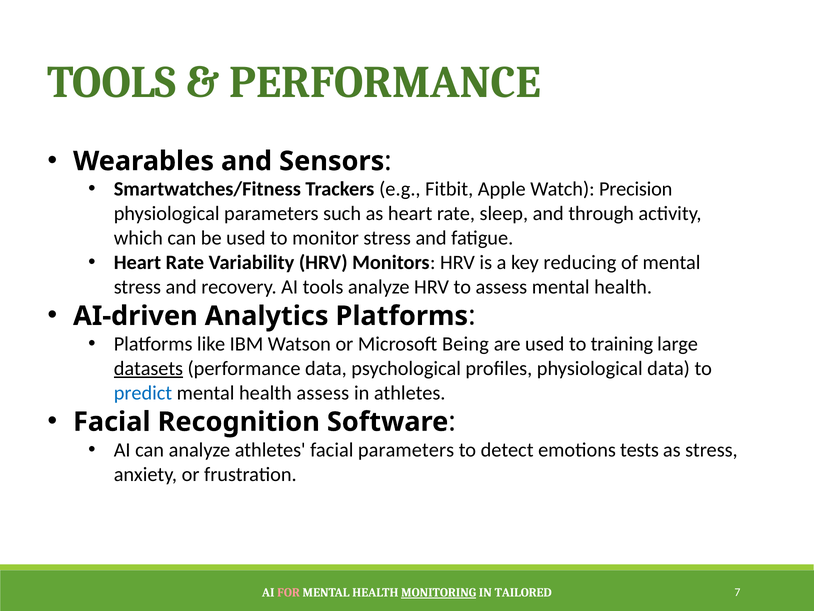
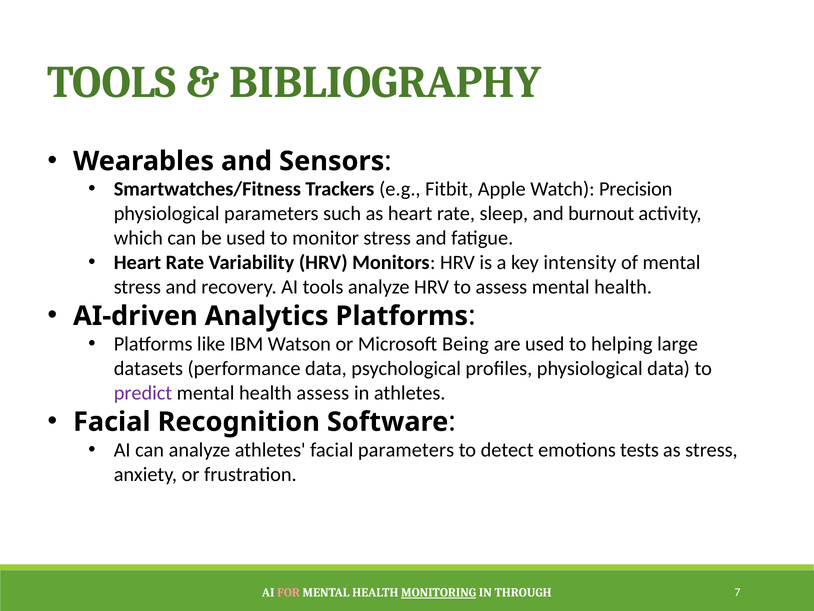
PERFORMANCE: PERFORMANCE -> BIBLIOGRAPHY (385, 82)
through: through -> burnout (601, 214)
reducing: reducing -> intensity (580, 262)
training: training -> helping (622, 344)
datasets underline: present -> none (148, 368)
predict colour: blue -> purple (143, 393)
TAILORED: TAILORED -> THROUGH (523, 592)
